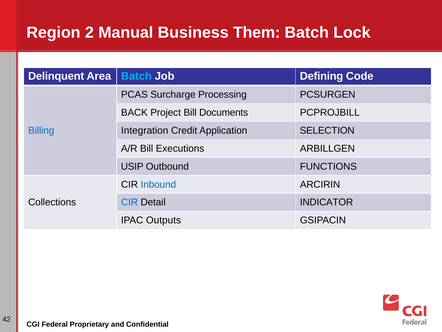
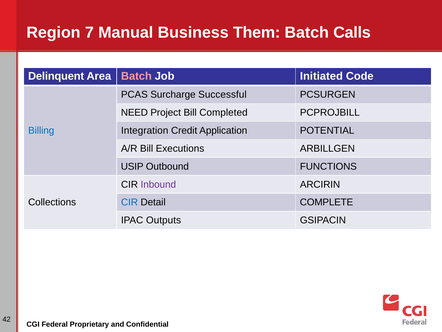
2: 2 -> 7 (89, 33)
Lock: Lock -> Calls (352, 33)
Batch colour: light blue -> pink (136, 76)
Defining: Defining -> Initiated (321, 76)
Processing: Processing -> Successful (222, 95)
BACK: BACK -> NEED (134, 112)
Documents: Documents -> Completed (224, 112)
SELECTION: SELECTION -> POTENTIAL (327, 130)
Inbound colour: blue -> purple (158, 184)
INDICATOR: INDICATOR -> COMPLETE (327, 202)
